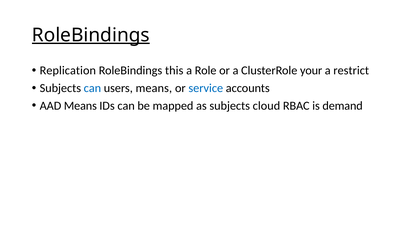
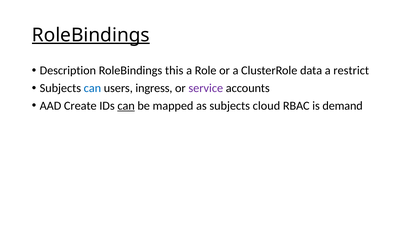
Replication: Replication -> Description (68, 71)
your: your -> data (311, 71)
users means: means -> ingress (154, 88)
service colour: blue -> purple (206, 88)
AAD Means: Means -> Create (80, 106)
can underline: none -> present (126, 106)
